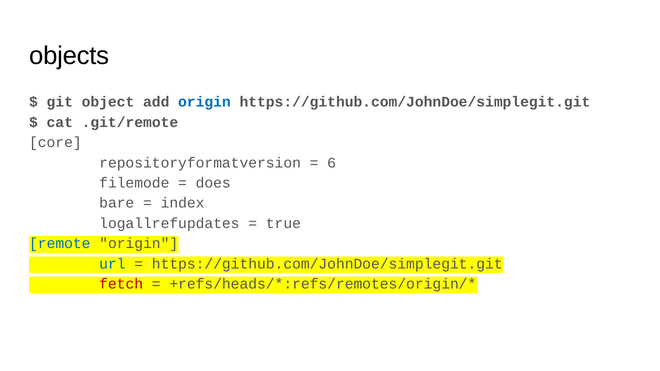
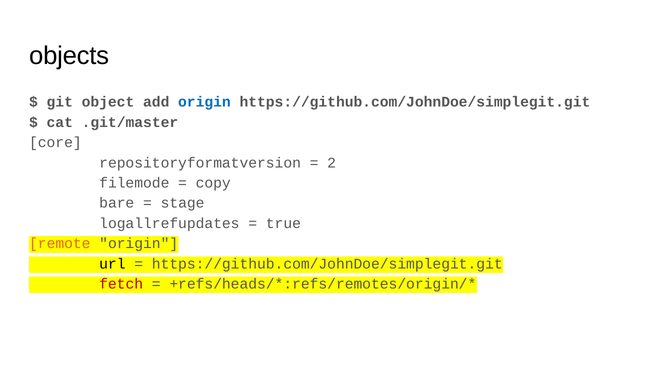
.git/remote: .git/remote -> .git/master (130, 122)
6: 6 -> 2 (332, 163)
does: does -> copy (213, 183)
index: index -> stage (183, 203)
remote colour: blue -> orange (60, 244)
url colour: blue -> black (112, 264)
